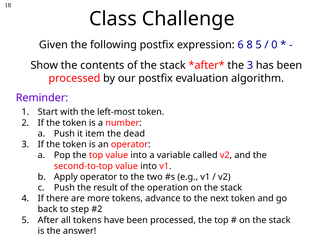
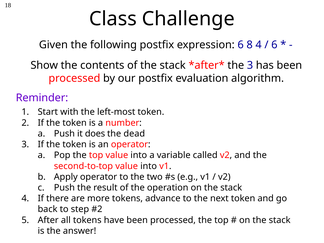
8 5: 5 -> 4 (259, 45)
0: 0 -> 6 (274, 45)
item: item -> does (95, 134)
